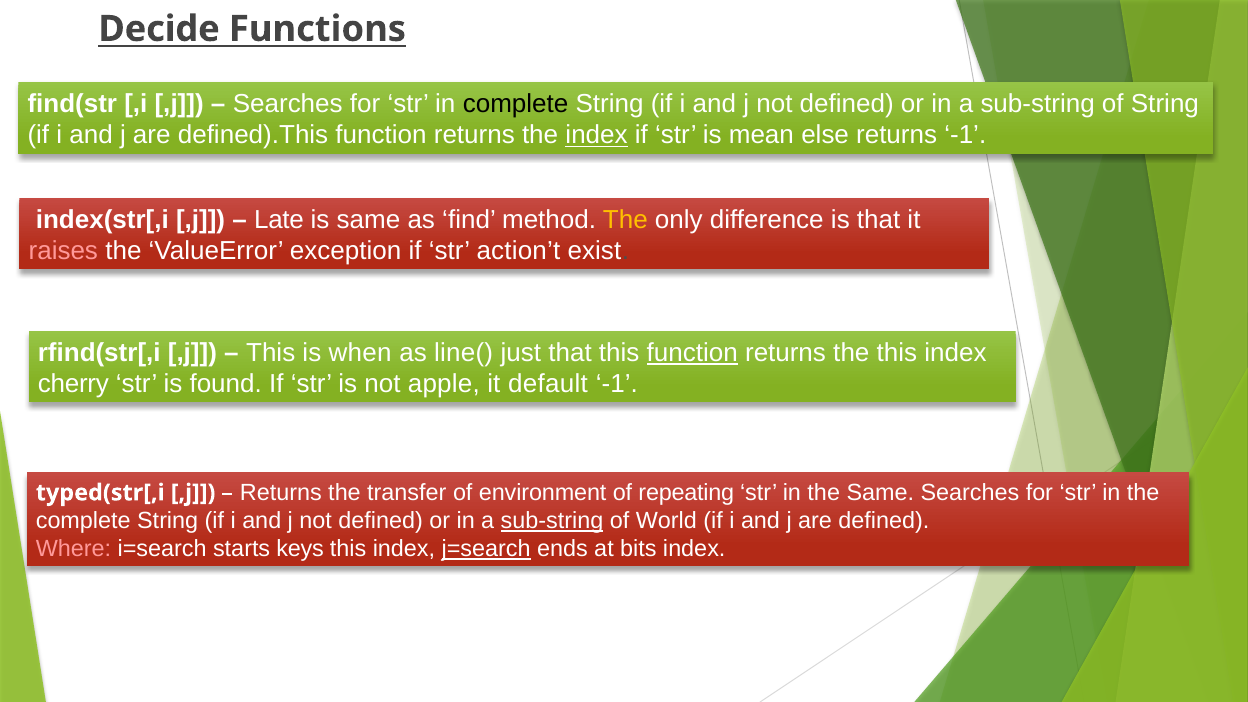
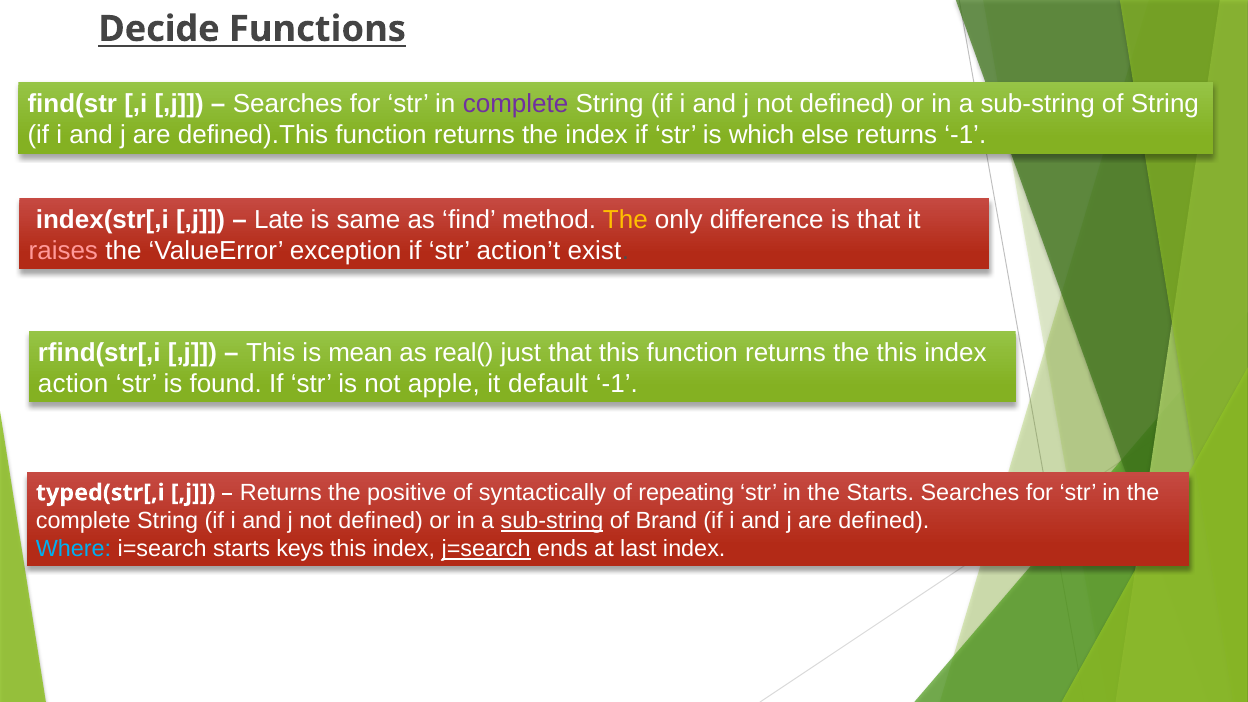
complete colour: black -> purple (516, 104)
index underline: present -> none (597, 135)
mean: mean -> which (762, 135)
when: when -> mean (360, 353)
line(: line( -> real( (464, 353)
function underline: present -> none (692, 353)
cherry: cherry -> action (73, 384)
transfer: transfer -> positive (407, 493)
environment: environment -> syntactically (543, 493)
the Same: Same -> Starts (880, 493)
World: World -> Brand (666, 521)
Where colour: pink -> light blue (73, 549)
bits: bits -> last (638, 549)
